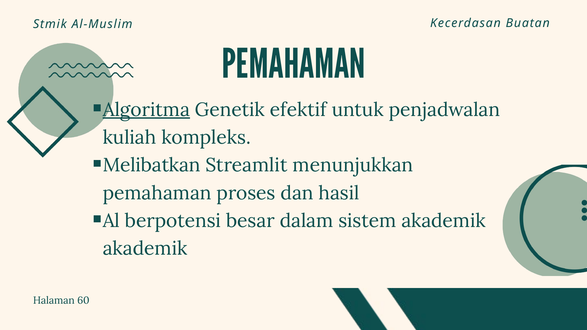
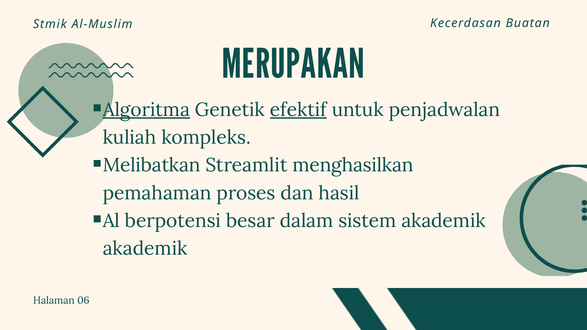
PEMAHAMAN: PEMAHAMAN -> MERUPAKAN (293, 64)
efektif underline: none -> present (298, 110)
menunjukkan: menunjukkan -> menghasilkan (353, 165)
60: 60 -> 06 (83, 301)
